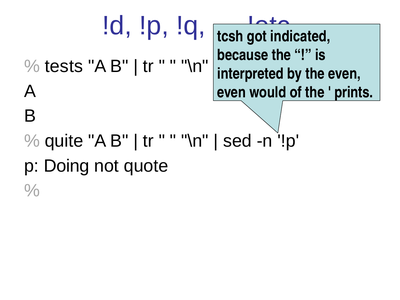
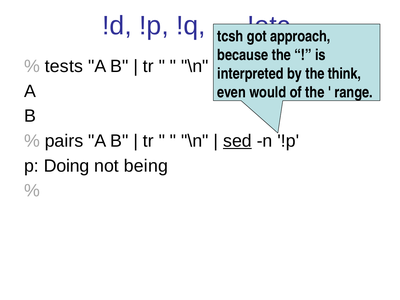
indicated: indicated -> approach (300, 36)
the even: even -> think (345, 74)
prints: prints -> range (354, 92)
quite: quite -> pairs (64, 141)
sed underline: none -> present (237, 141)
quote: quote -> being (146, 166)
